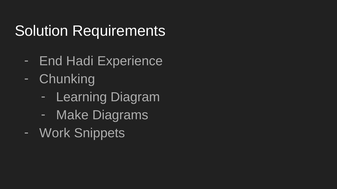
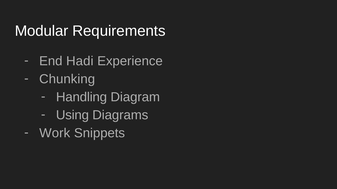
Solution: Solution -> Modular (42, 31)
Learning: Learning -> Handling (82, 97)
Make: Make -> Using (72, 115)
